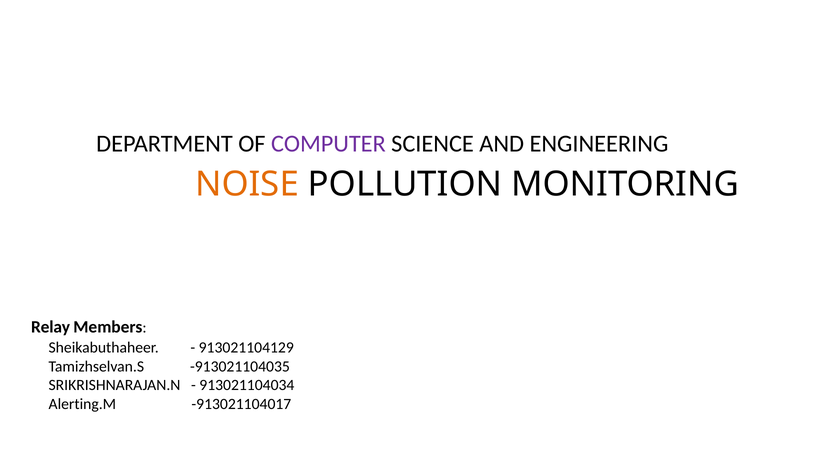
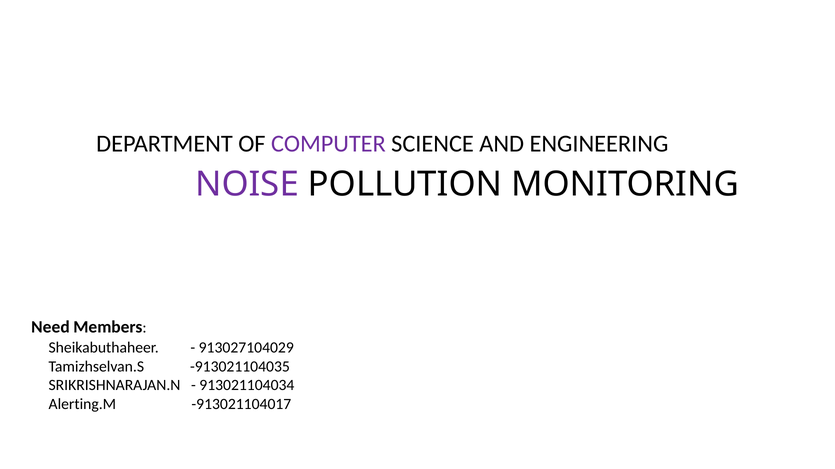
NOISE colour: orange -> purple (247, 184)
Relay: Relay -> Need (50, 328)
913021104129: 913021104129 -> 913027104029 (246, 348)
